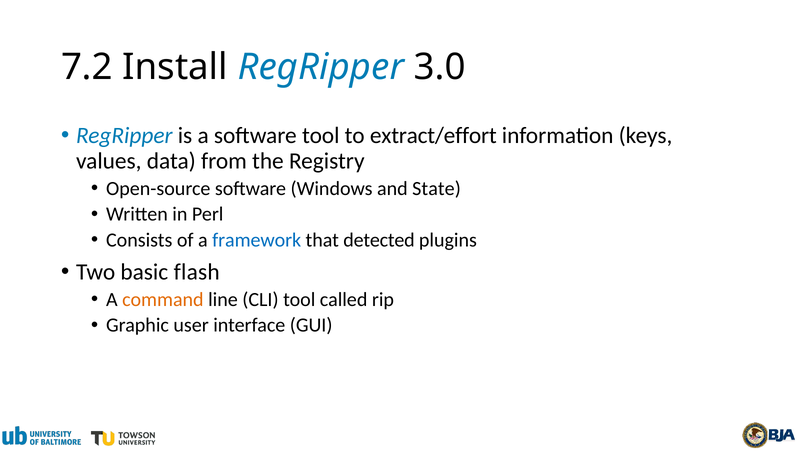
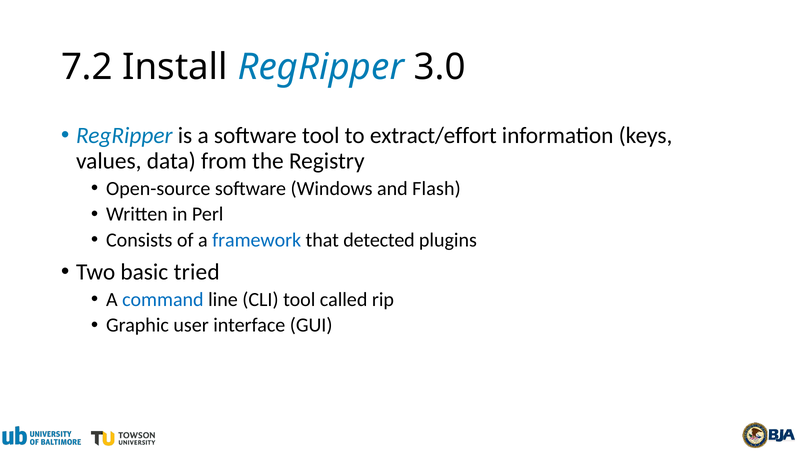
State: State -> Flash (436, 188)
flash: flash -> tried (197, 272)
command colour: orange -> blue (163, 299)
